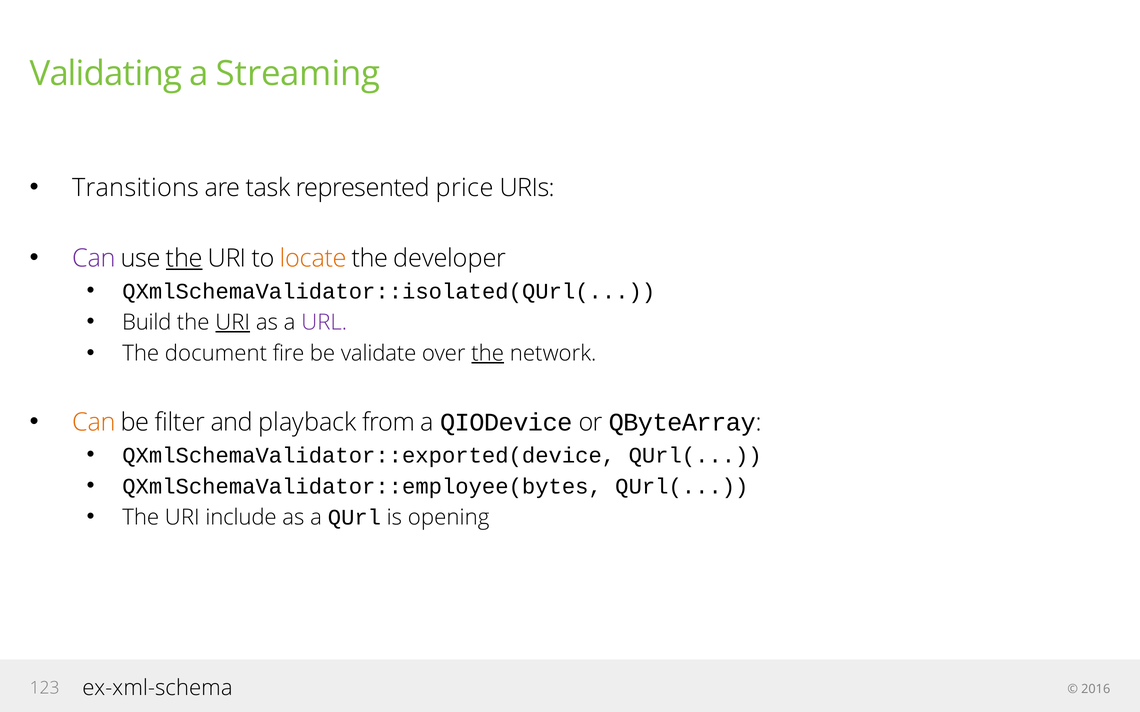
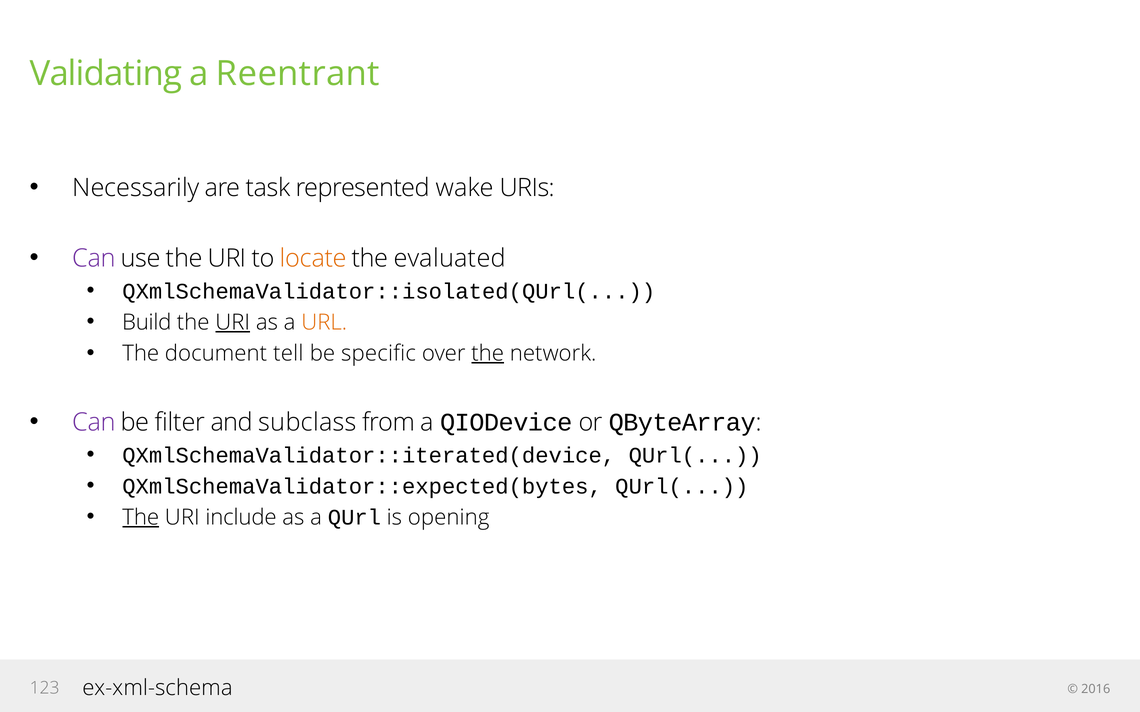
Streaming: Streaming -> Reentrant (298, 74)
Transitions: Transitions -> Necessarily (136, 188)
price: price -> wake (465, 188)
the underline: present -> none (184, 259)
developer: developer -> evaluated (450, 259)
URL colour: purple -> orange (324, 323)
fire: fire -> tell (288, 354)
validate: validate -> specific (378, 354)
Can colour: orange -> purple (94, 423)
playback: playback -> subclass (307, 423)
QXmlSchemaValidator::exported(device: QXmlSchemaValidator::exported(device -> QXmlSchemaValidator::iterated(device (369, 456)
QXmlSchemaValidator::employee(bytes: QXmlSchemaValidator::employee(bytes -> QXmlSchemaValidator::expected(bytes (362, 487)
The underline: none -> present (141, 518)
